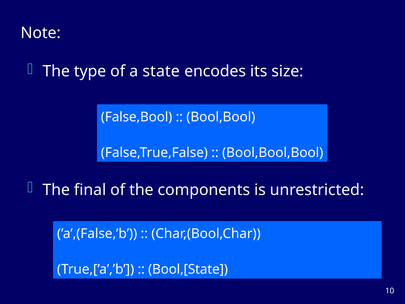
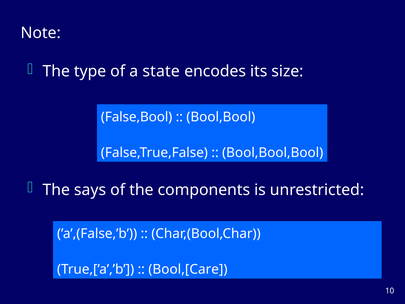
final: final -> says (90, 190)
Bool,[State: Bool,[State -> Bool,[Care (188, 269)
